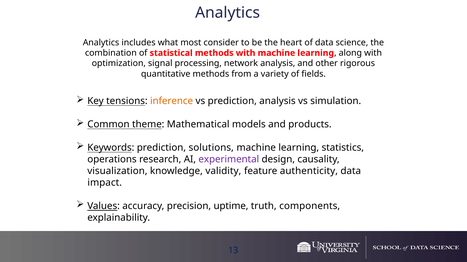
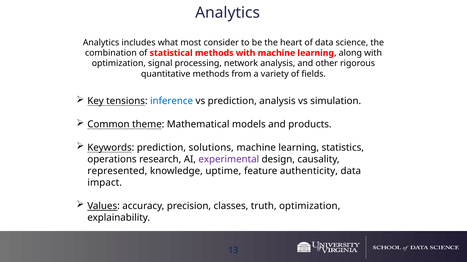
inference colour: orange -> blue (172, 101)
visualization: visualization -> represented (117, 171)
validity: validity -> uptime (223, 171)
uptime: uptime -> classes (231, 206)
truth components: components -> optimization (310, 206)
